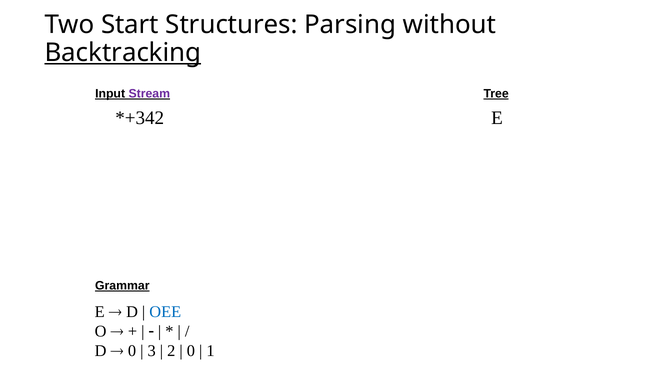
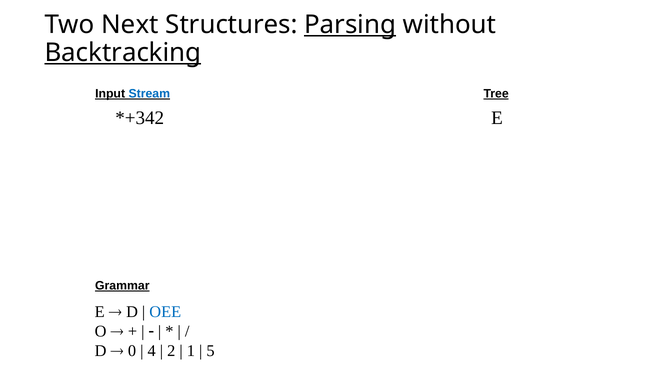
Start: Start -> Next (130, 25)
Parsing underline: none -> present (350, 25)
Stream colour: purple -> blue (149, 93)
3: 3 -> 4 (152, 351)
0: 0 -> 1 (191, 351)
1: 1 -> 5 (211, 351)
